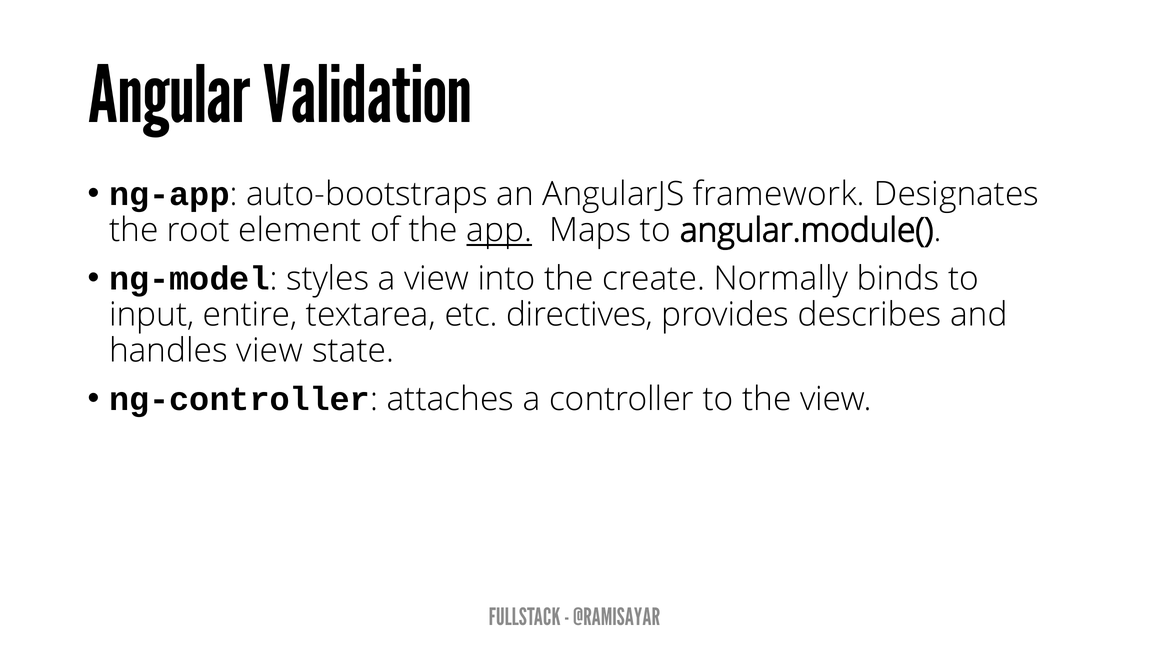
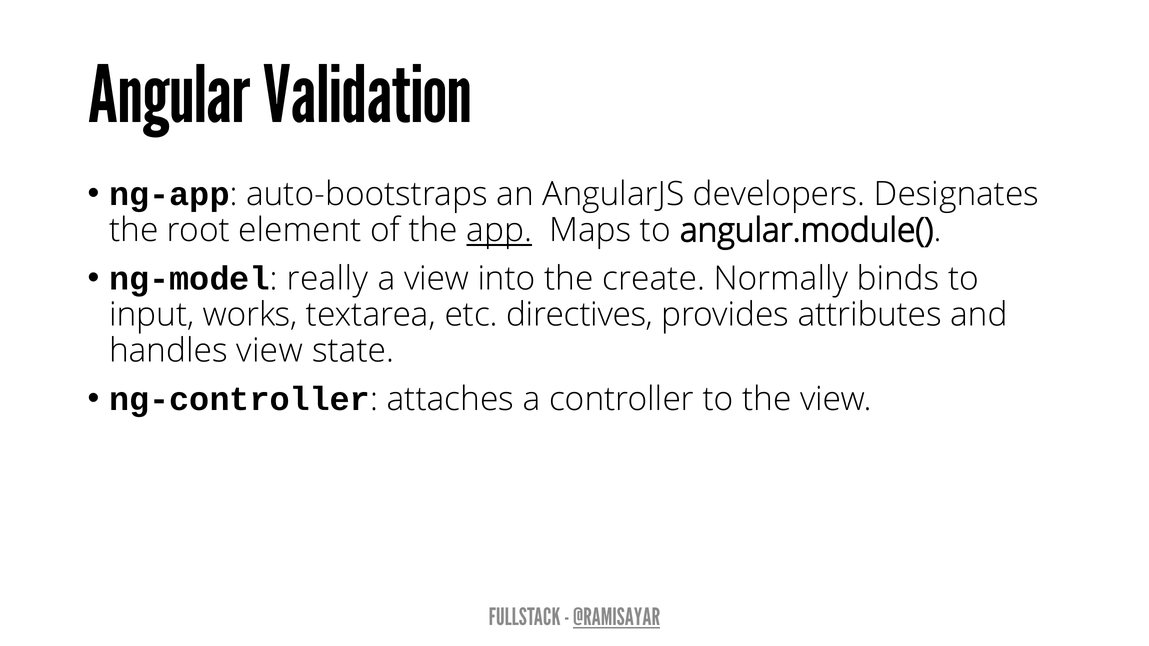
framework: framework -> developers (779, 194)
styles: styles -> really (327, 279)
entire: entire -> works (250, 315)
describes: describes -> attributes (870, 315)
@RAMISAYAR underline: none -> present (617, 618)
